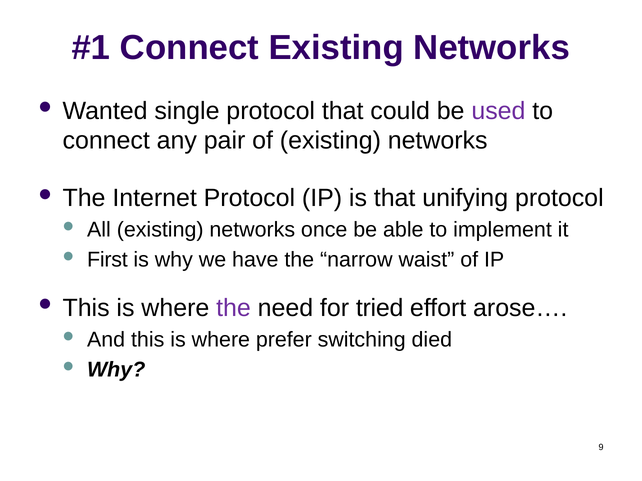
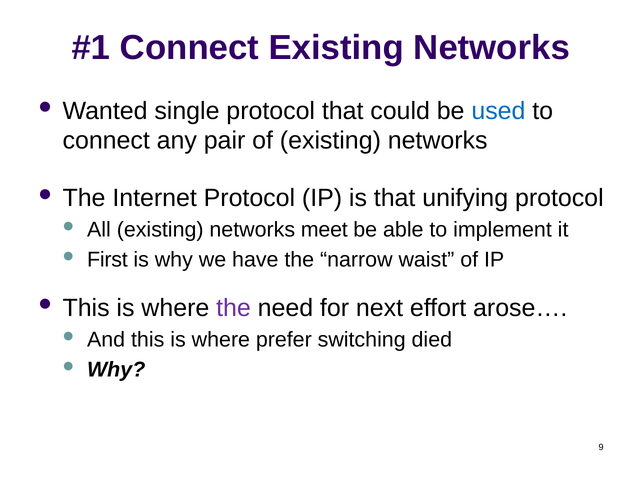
used colour: purple -> blue (498, 111)
once: once -> meet (324, 230)
tried: tried -> next (380, 308)
